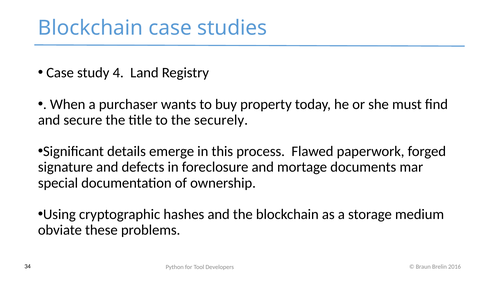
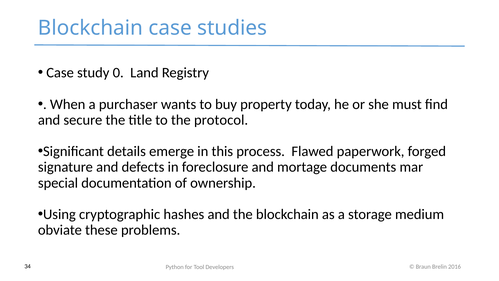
4: 4 -> 0 (118, 73)
securely: securely -> protocol (221, 120)
